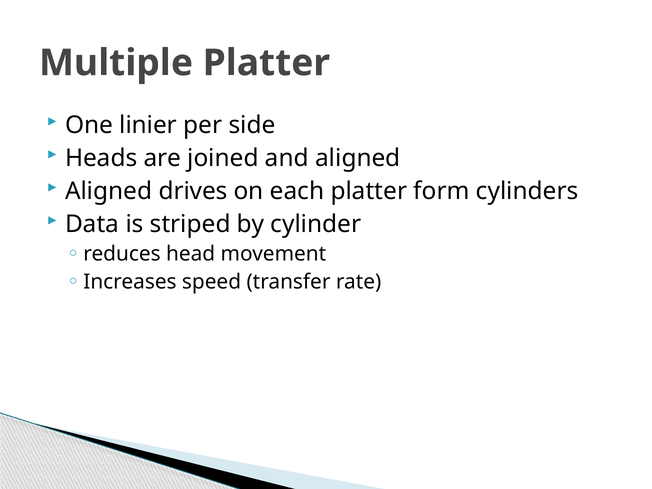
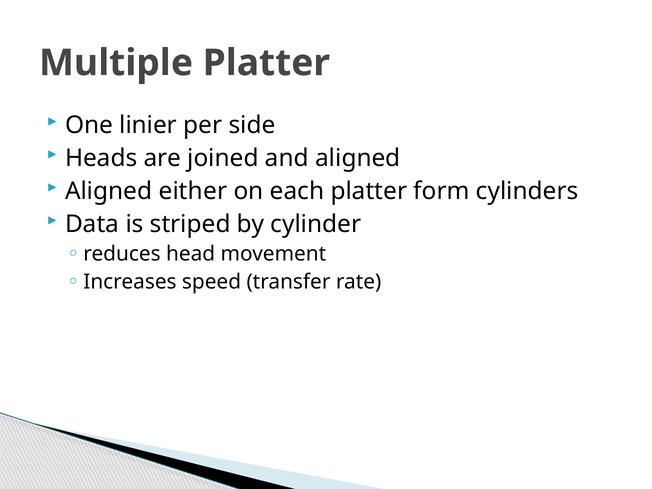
drives: drives -> either (193, 191)
